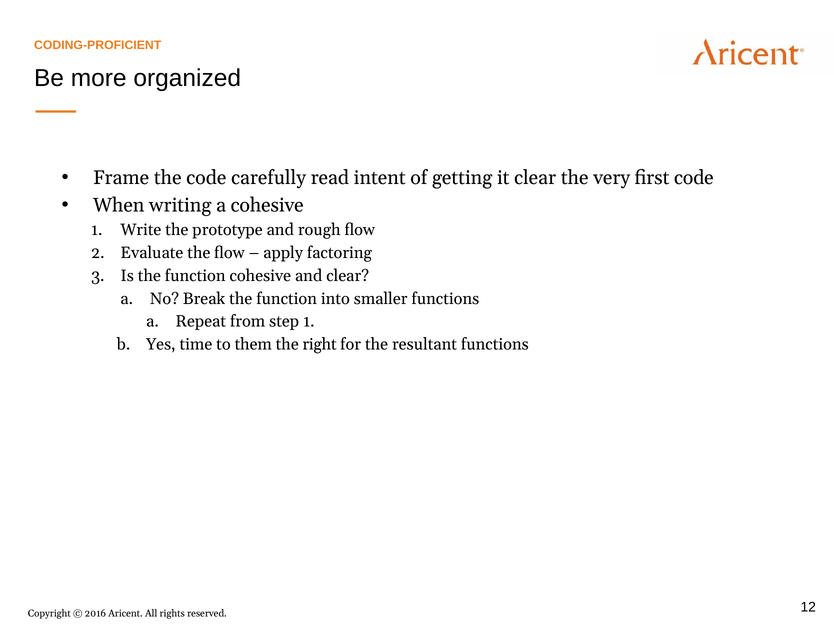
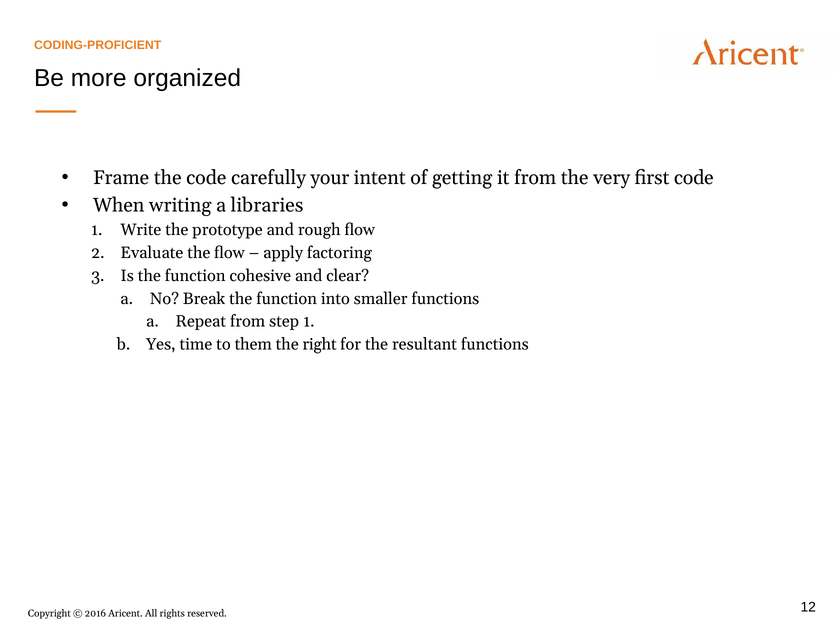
read: read -> your (330, 178)
it clear: clear -> from (535, 178)
a cohesive: cohesive -> libraries (267, 205)
